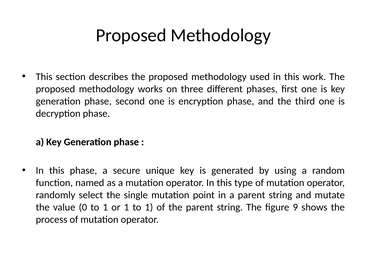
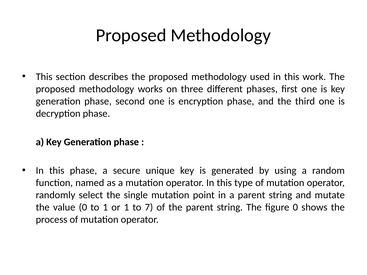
1 to 1: 1 -> 7 (149, 207)
figure 9: 9 -> 0 (295, 207)
